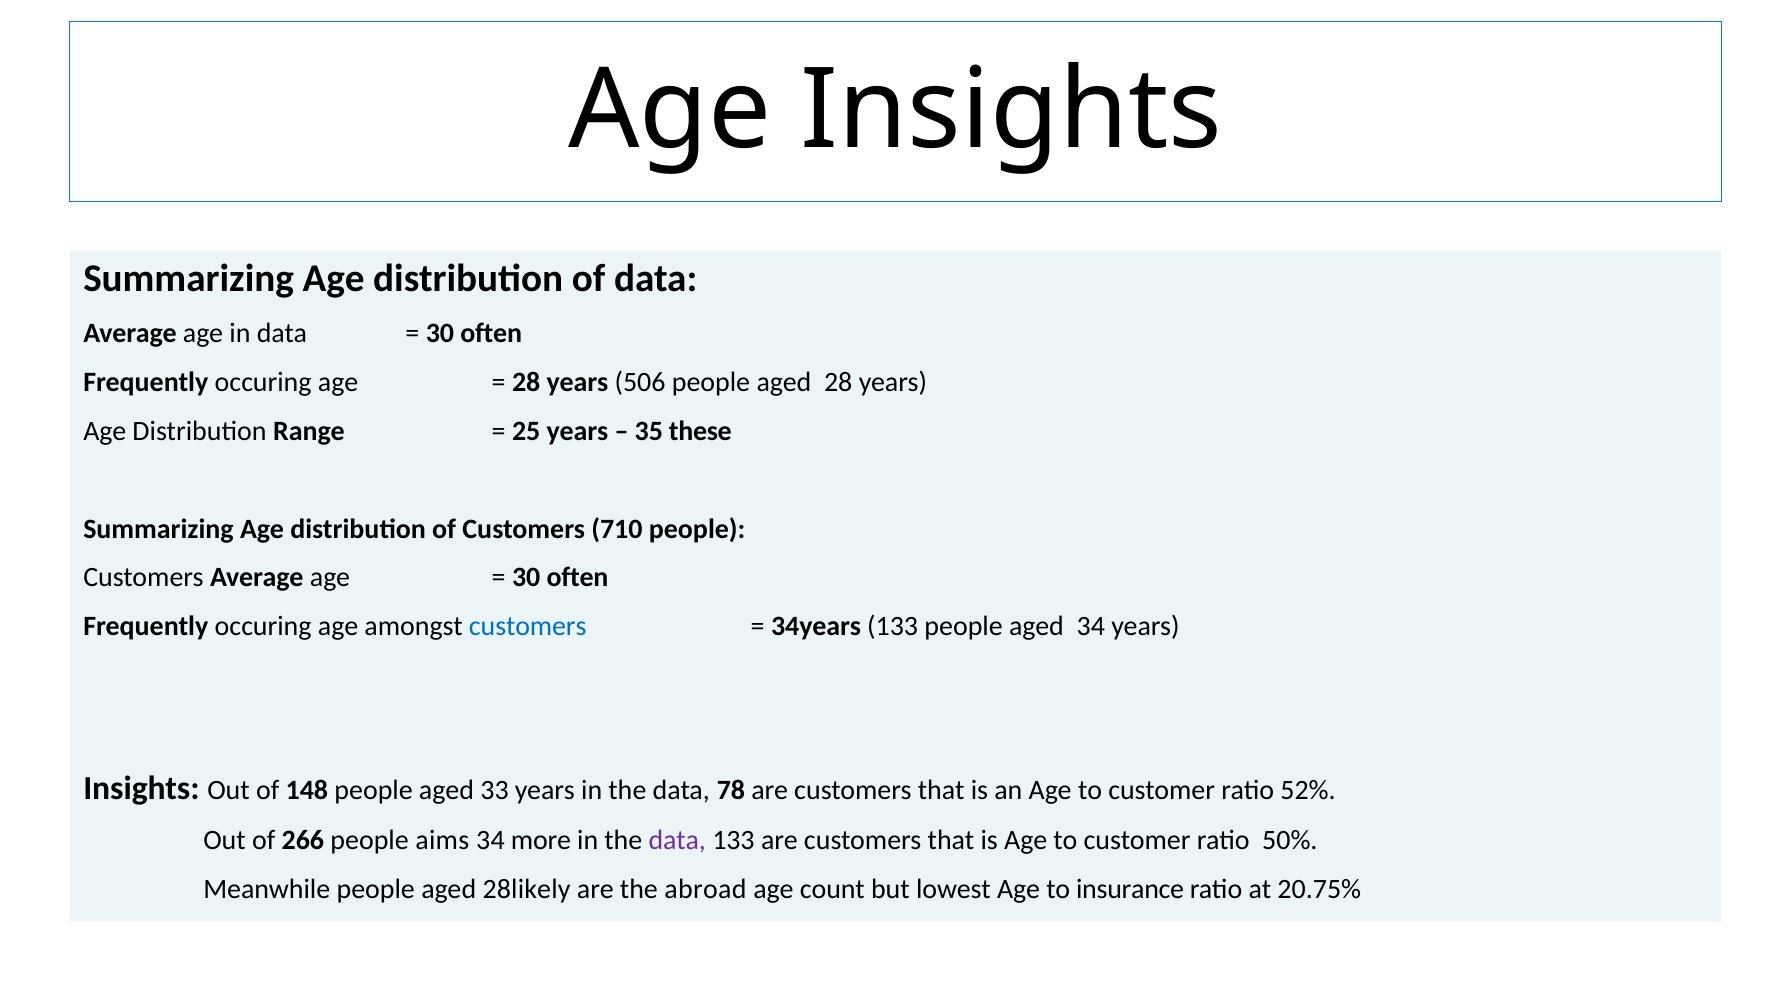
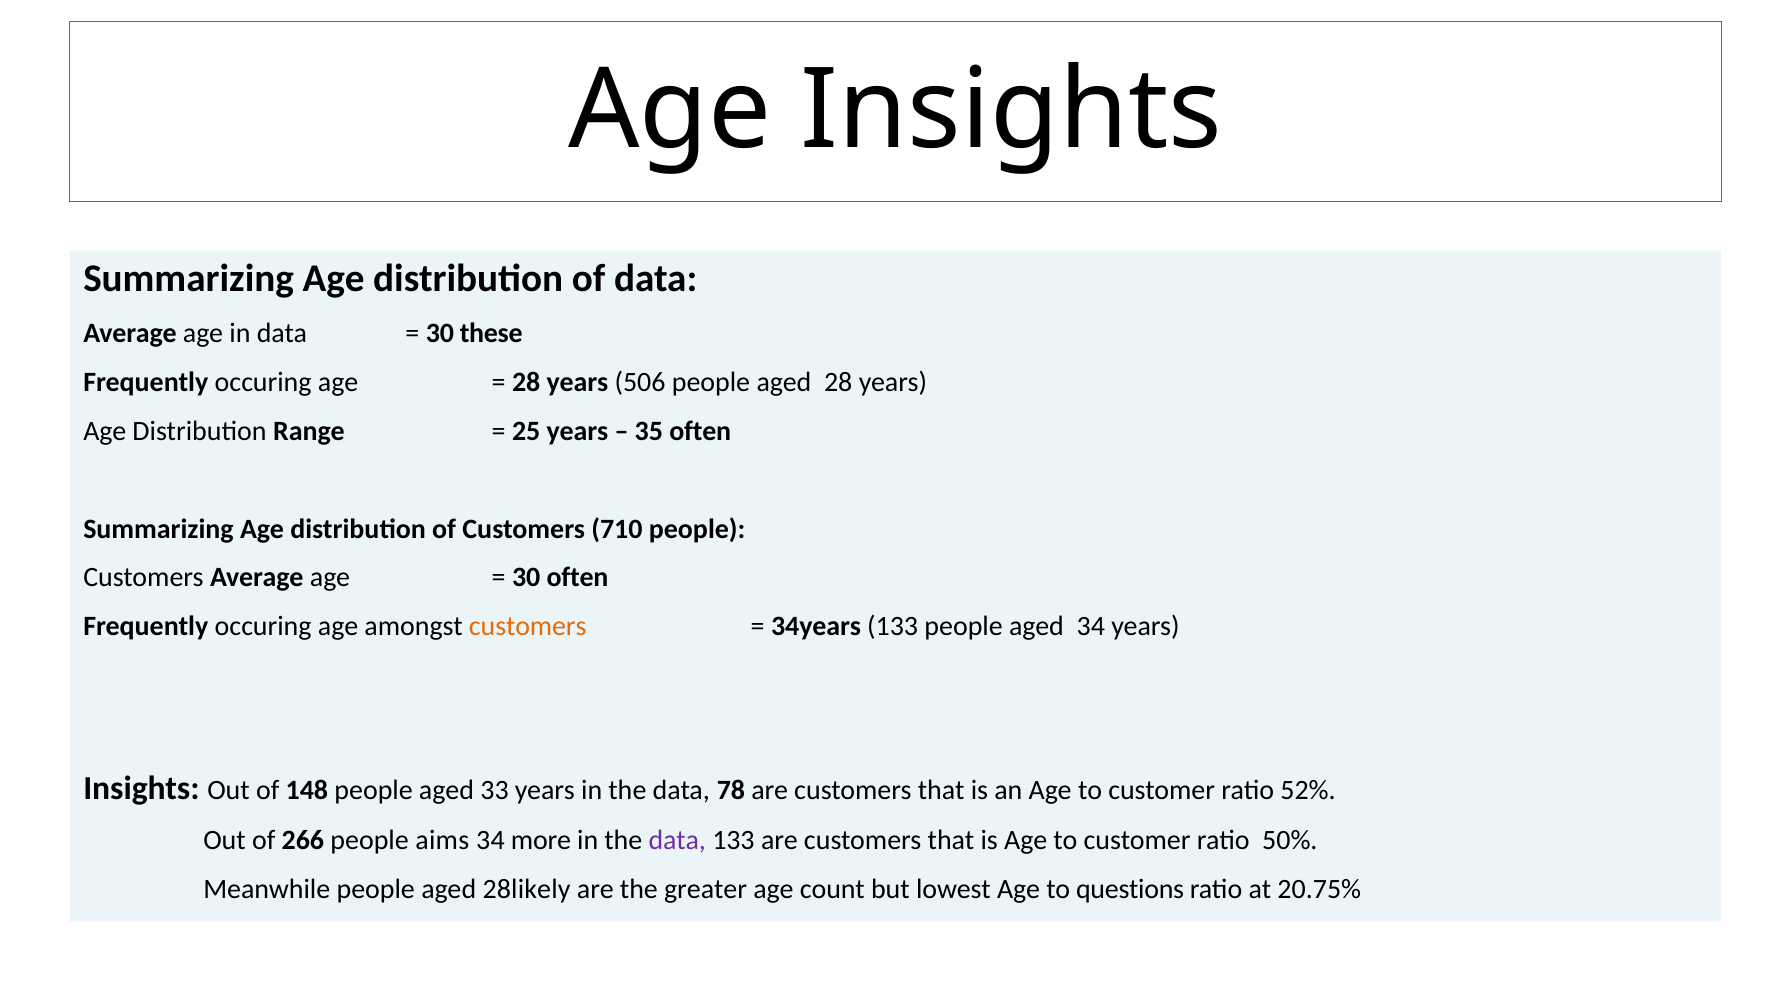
often: often -> these (491, 333)
35 these: these -> often (700, 431)
customers colour: blue -> orange (528, 627)
abroad: abroad -> greater (706, 889)
insurance: insurance -> questions (1130, 889)
